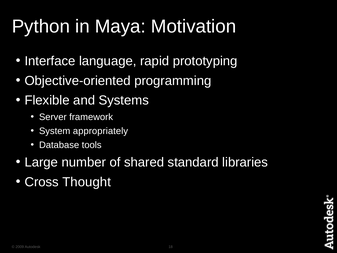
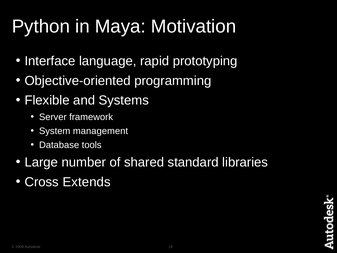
appropriately: appropriately -> management (100, 131)
Thought: Thought -> Extends (87, 182)
